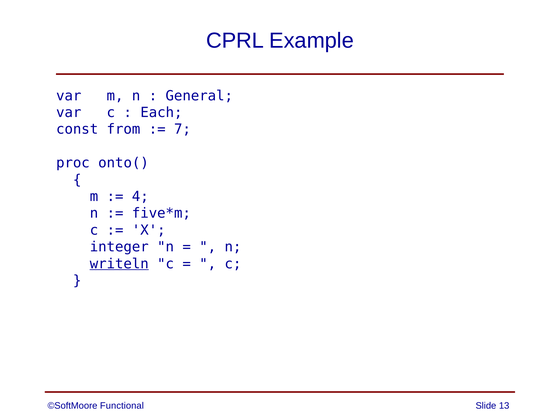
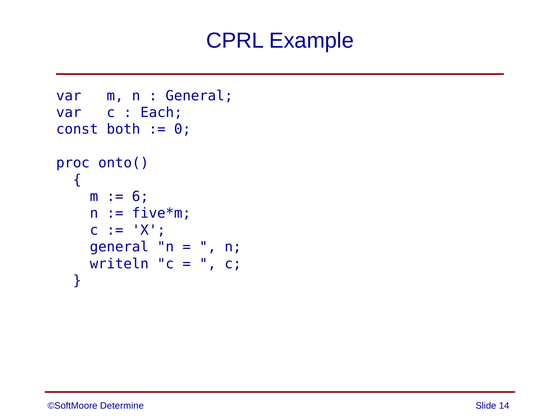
from: from -> both (123, 129)
7: 7 -> 0 (182, 129)
4: 4 -> 6 (140, 197)
integer: integer -> general (119, 247)
writeln underline: present -> none (119, 264)
Functional: Functional -> Determine (122, 406)
13: 13 -> 14 (504, 406)
